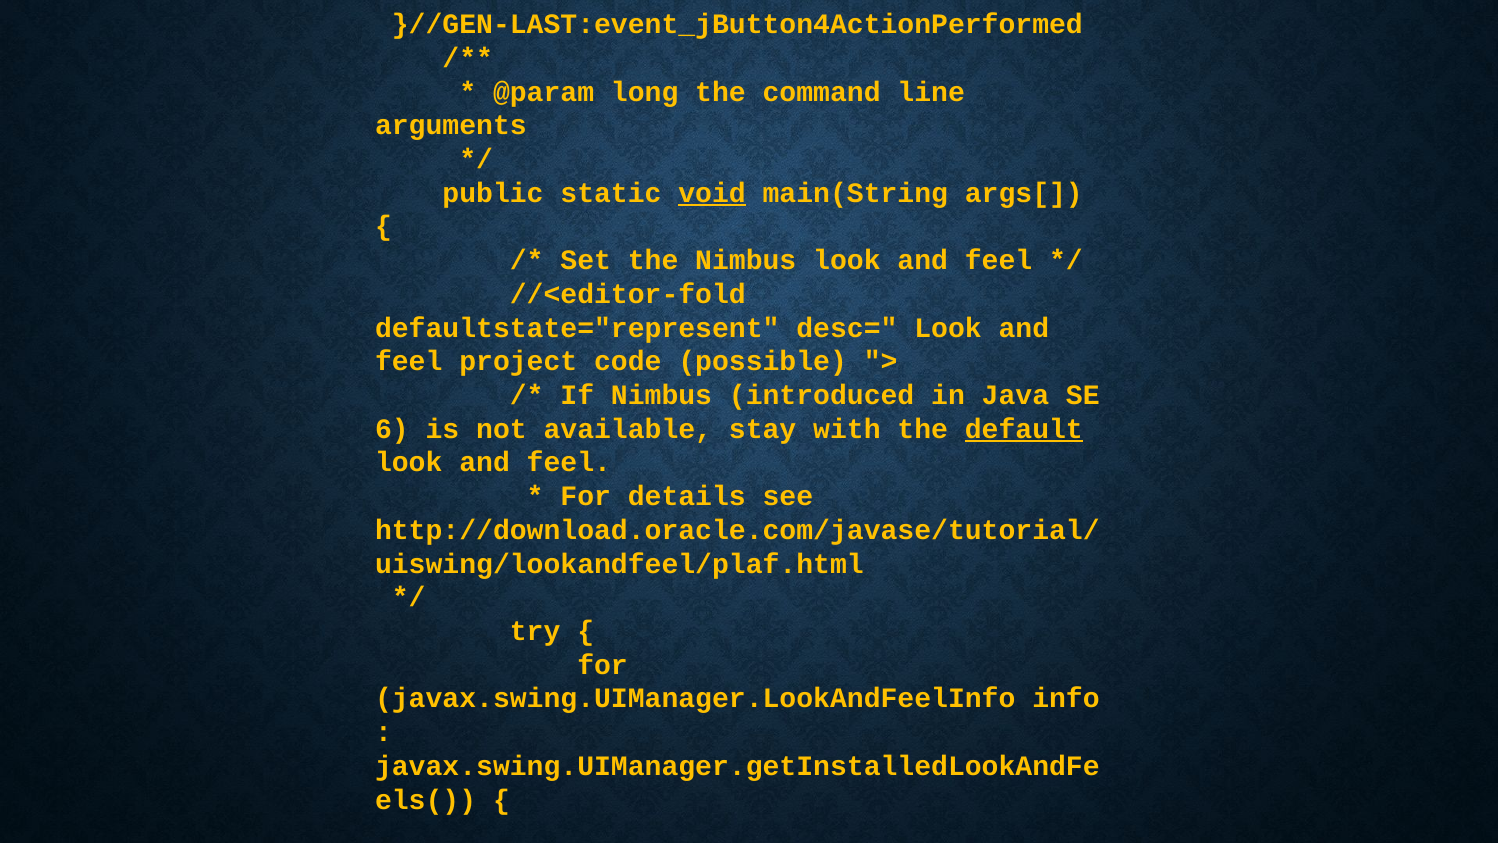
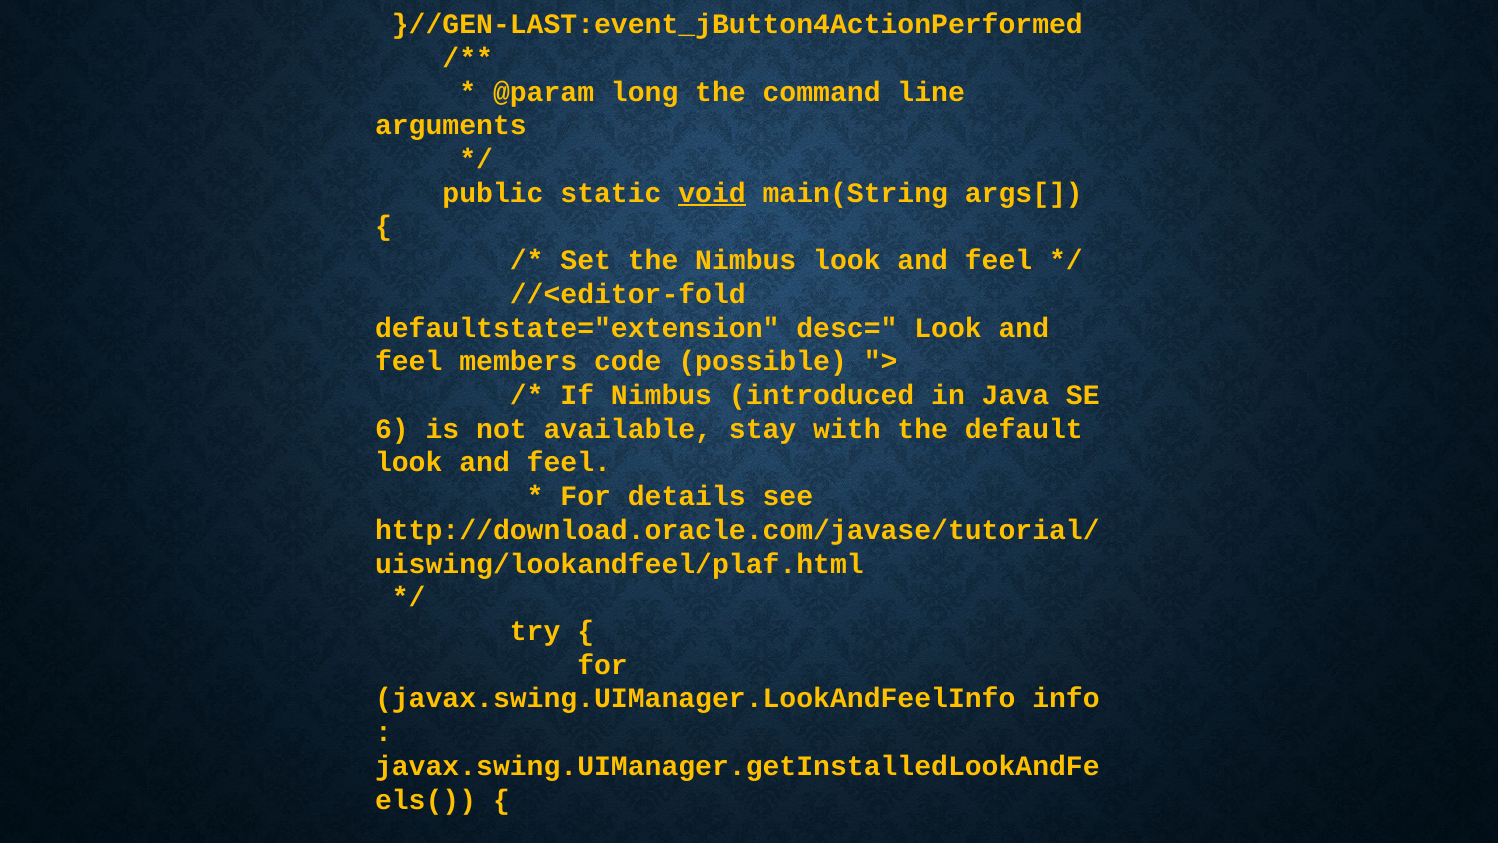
defaultstate="represent: defaultstate="represent -> defaultstate="extension (577, 328)
project: project -> members (518, 361)
default underline: present -> none (1024, 429)
